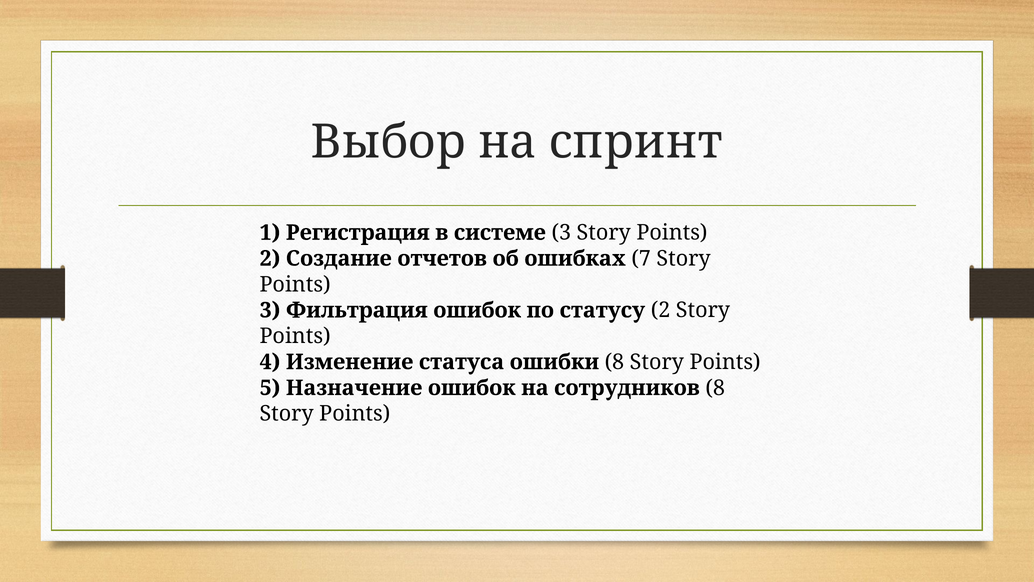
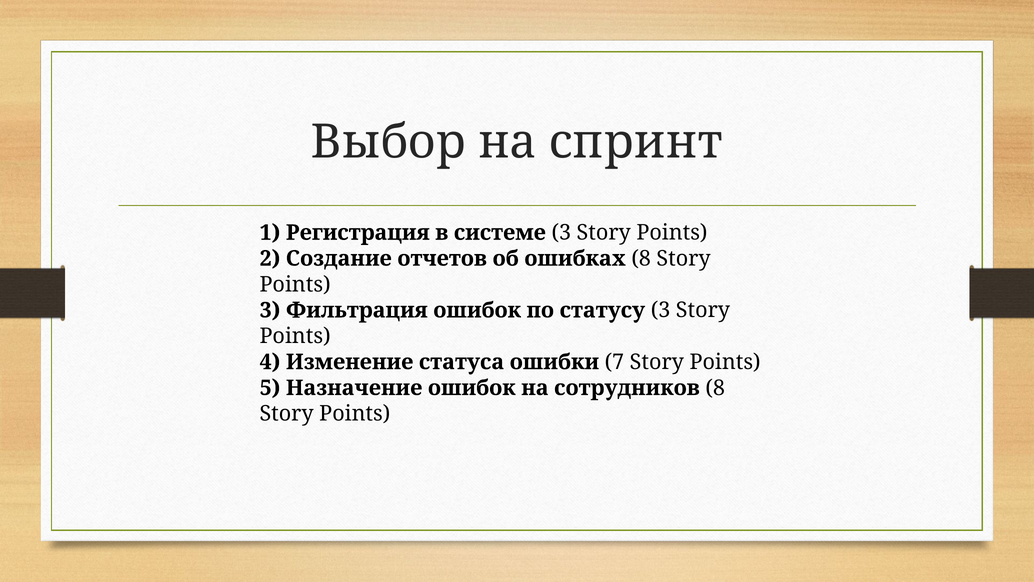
ошибках 7: 7 -> 8 (641, 258)
статусу 2: 2 -> 3 (661, 310)
ошибки 8: 8 -> 7 (614, 362)
